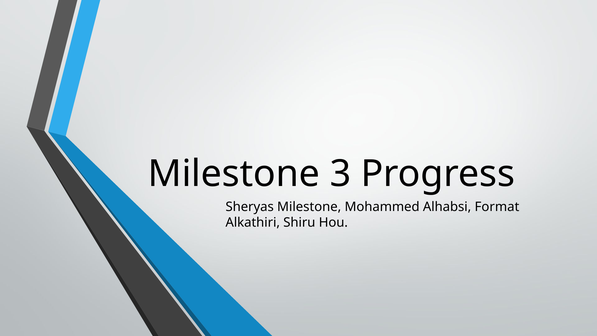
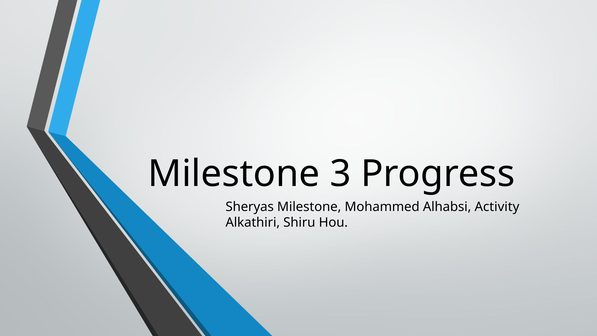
Format: Format -> Activity (497, 207)
